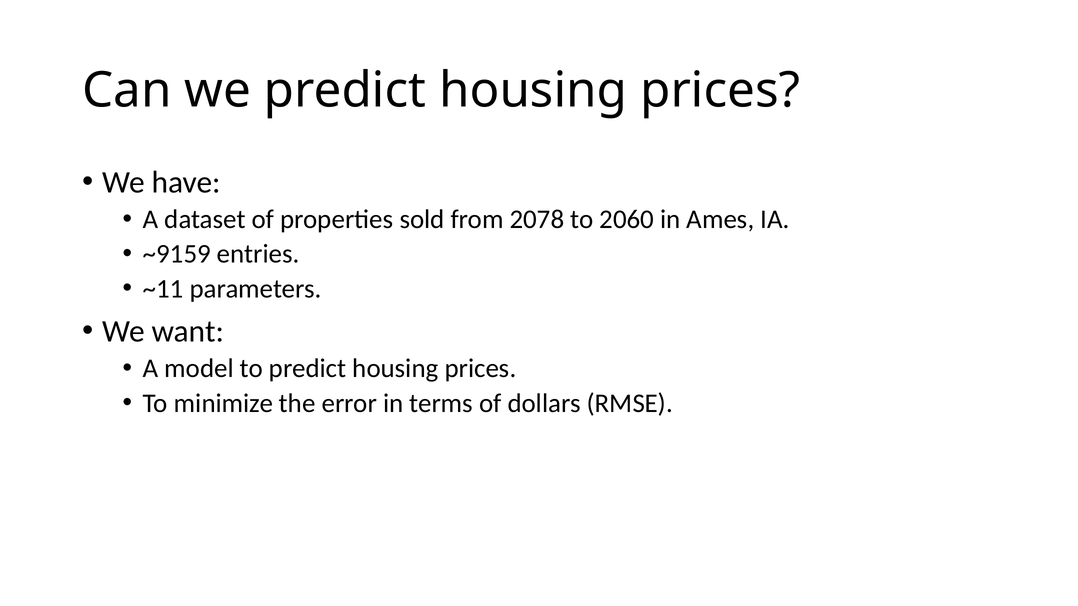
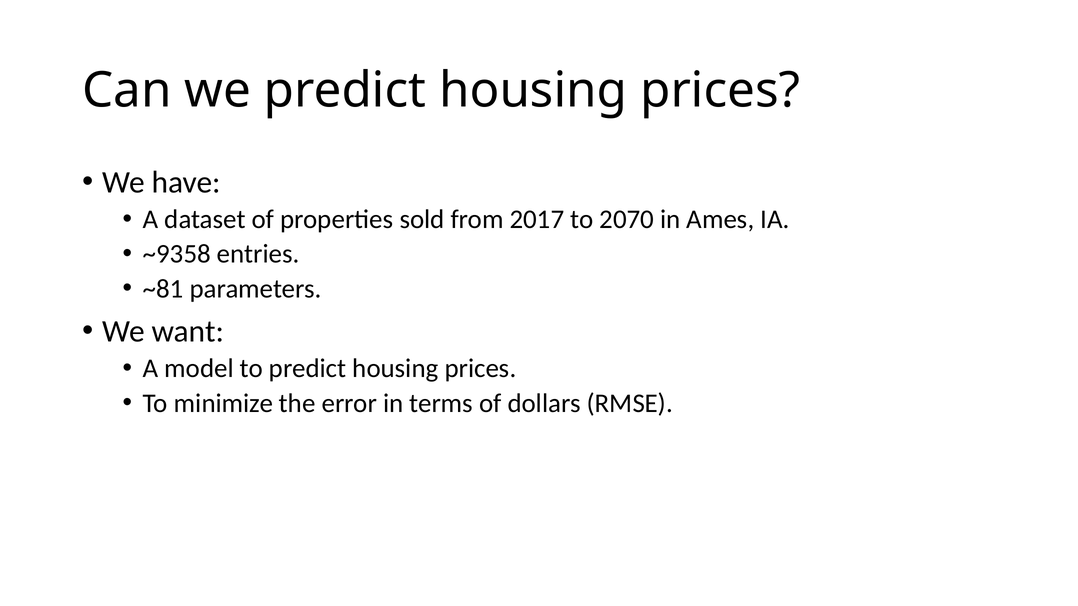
2078: 2078 -> 2017 (537, 219)
2060: 2060 -> 2070 (627, 219)
~9159: ~9159 -> ~9358 (177, 254)
~11: ~11 -> ~81 (163, 289)
